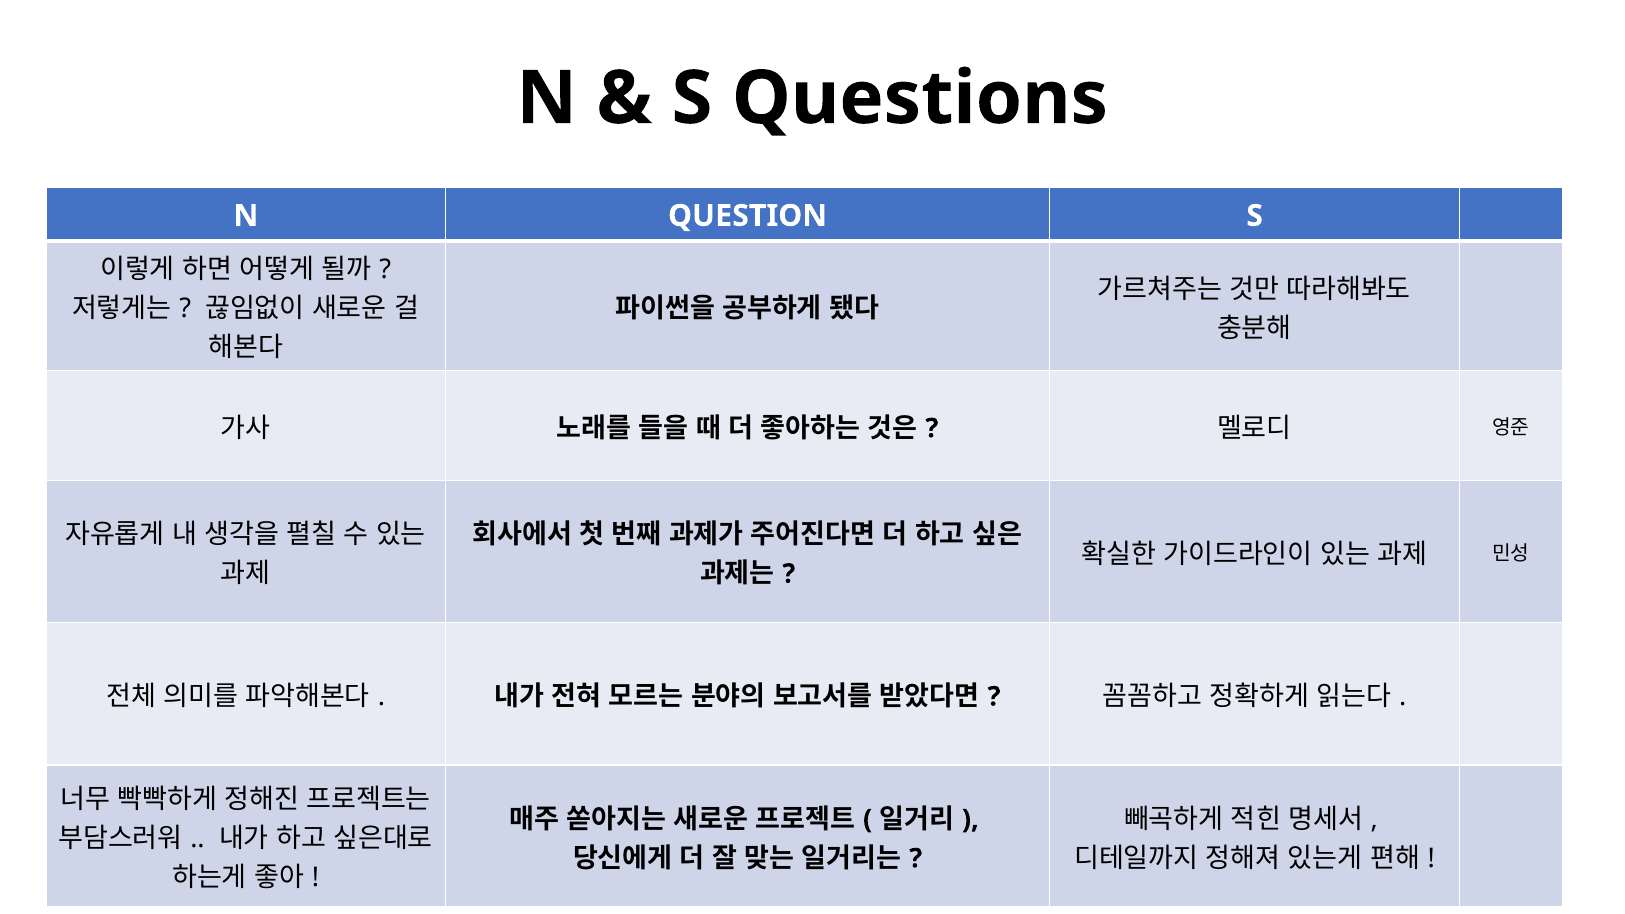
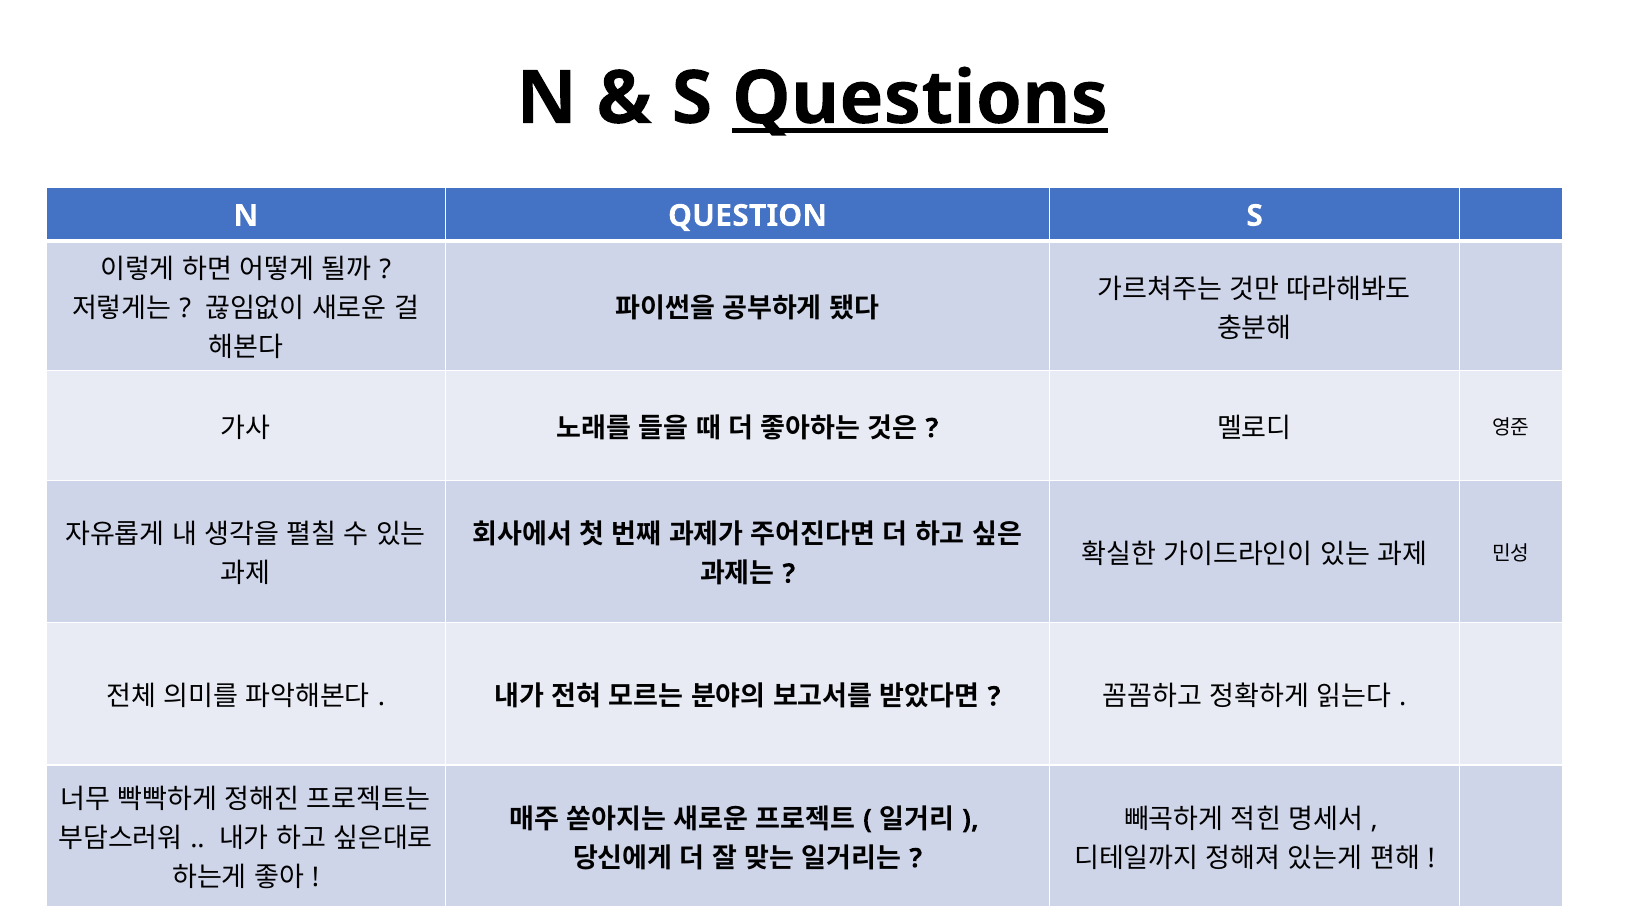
Questions underline: none -> present (920, 98)
